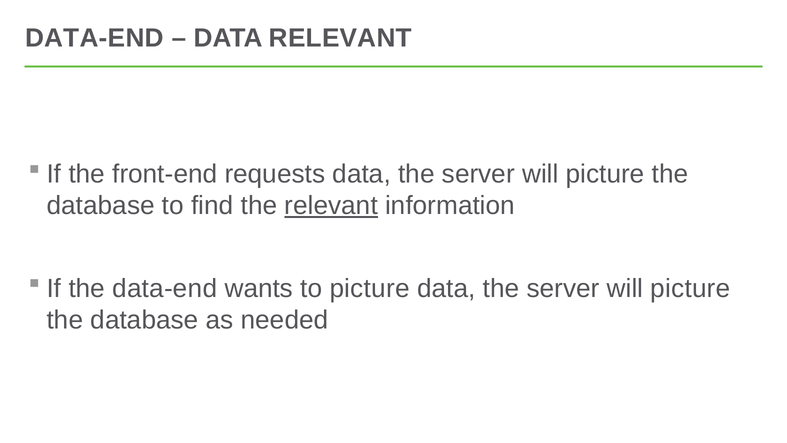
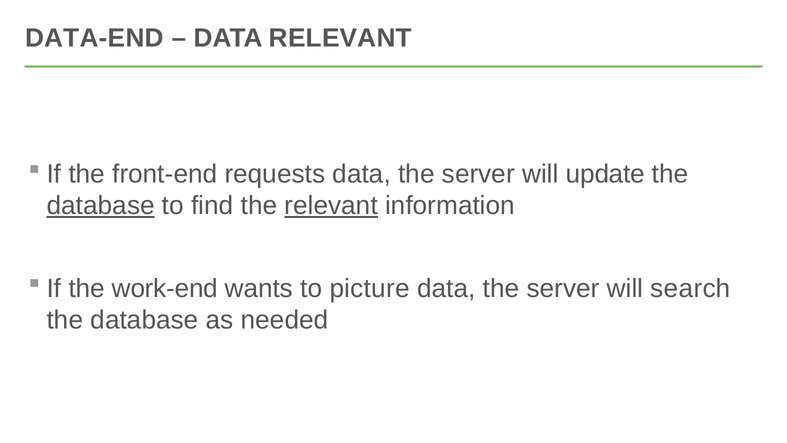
picture: picture -> update (605, 174)
database underline: none -> present (101, 206)
the data-end: data-end -> work-end (165, 288)
picture: picture -> search (690, 288)
